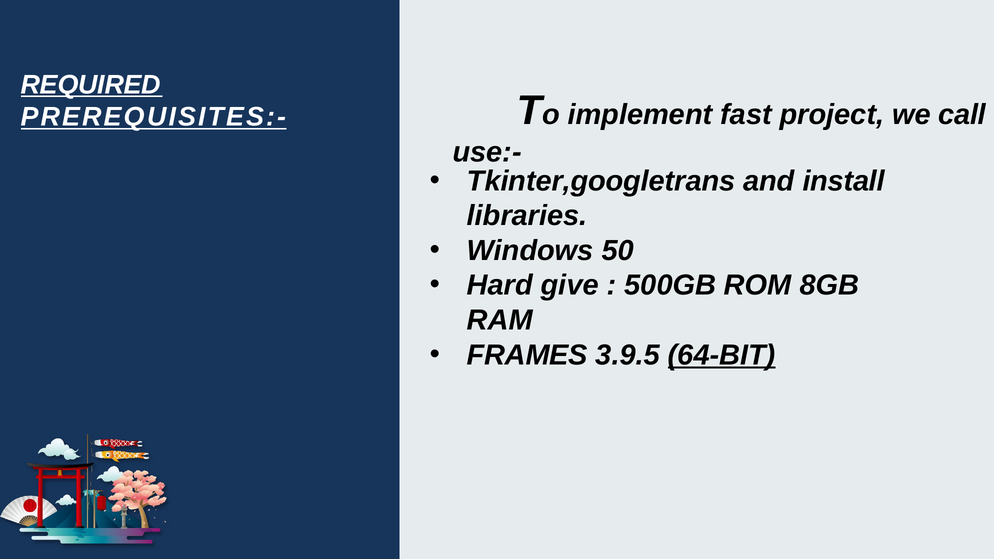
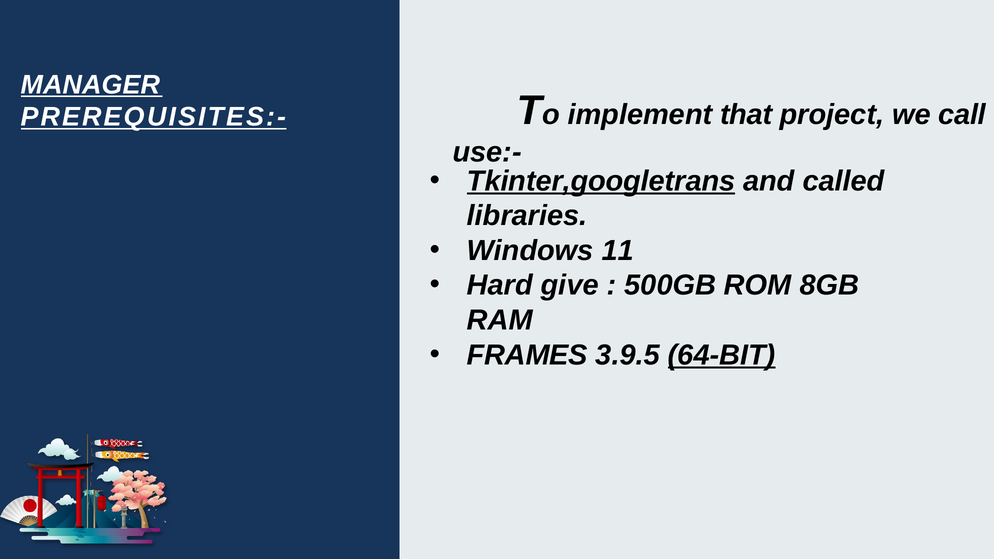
REQUIRED: REQUIRED -> MANAGER (91, 85)
fast: fast -> that (746, 115)
Tkinter,googletrans underline: none -> present (601, 181)
install: install -> called (844, 181)
50: 50 -> 11 (618, 251)
